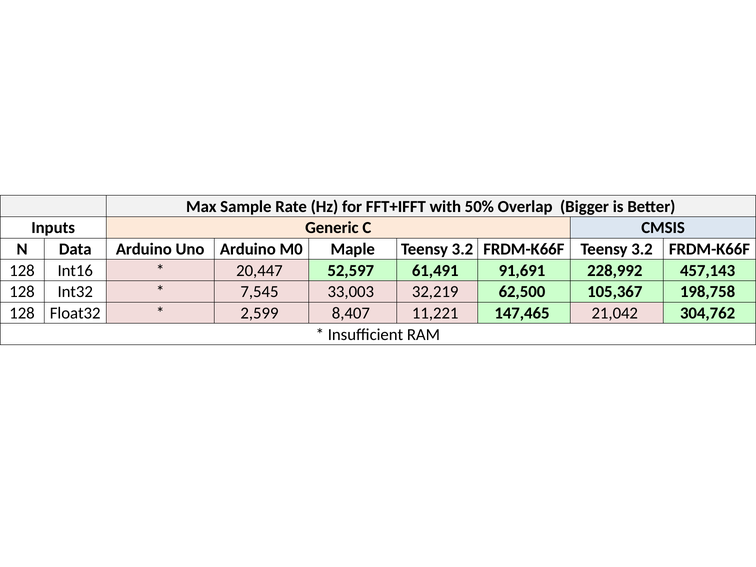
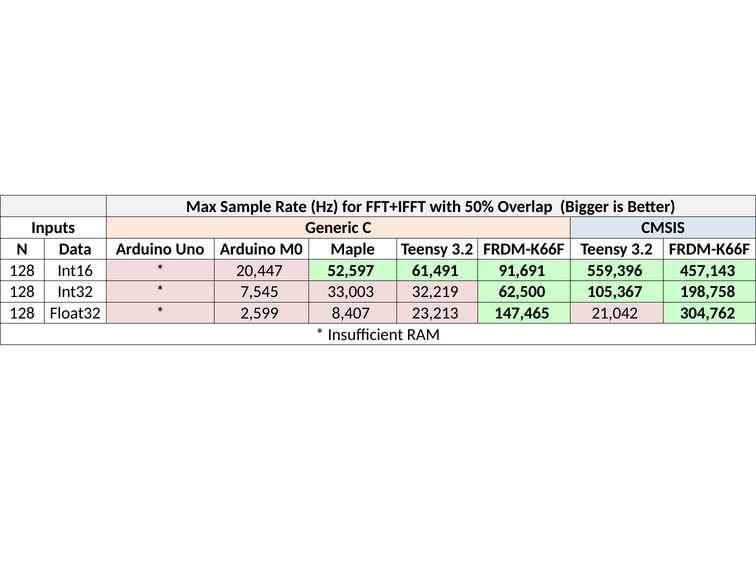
228,992: 228,992 -> 559,396 (615, 271)
11,221: 11,221 -> 23,213 (435, 313)
